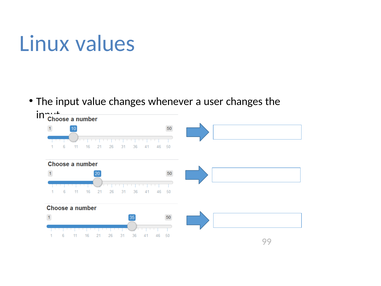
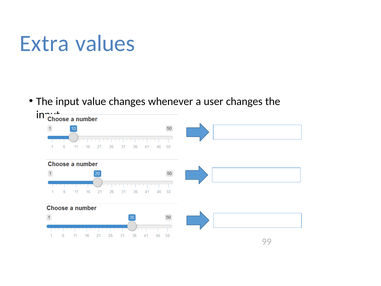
Linux: Linux -> Extra (44, 43)
